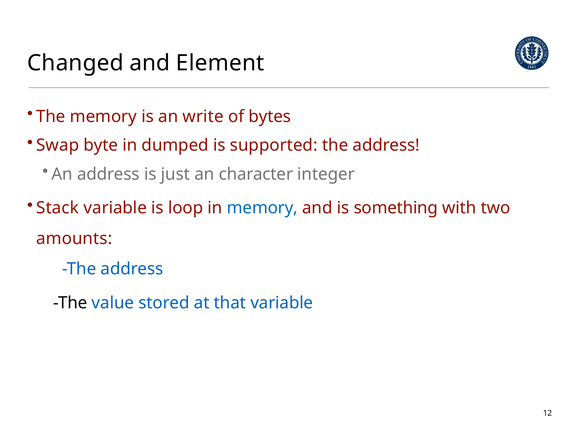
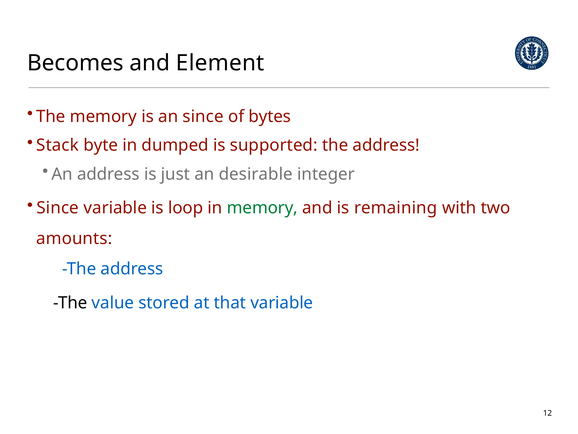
Changed: Changed -> Becomes (75, 63)
an write: write -> since (203, 116)
Swap: Swap -> Stack (58, 145)
character: character -> desirable (256, 174)
Stack: Stack -> Since (58, 208)
memory colour: blue -> green (262, 208)
something: something -> remaining (396, 208)
